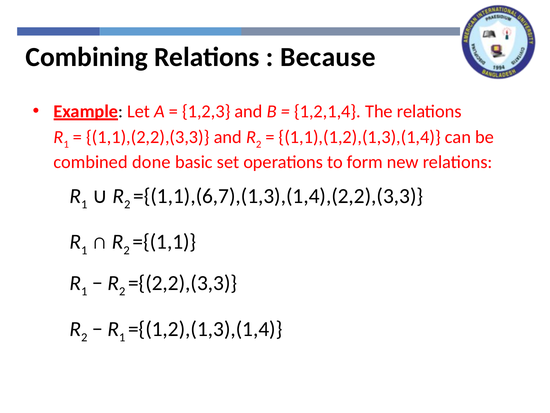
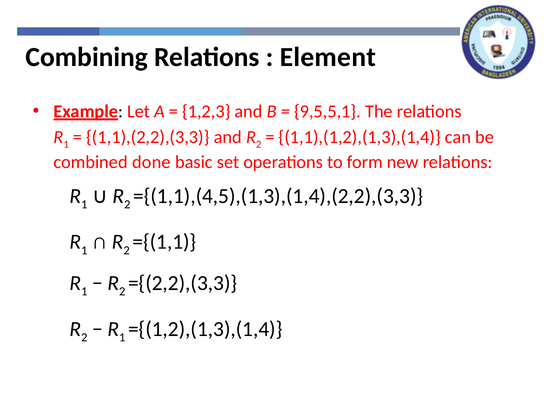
Because: Because -> Element (328, 57)
1,2,1,4: 1,2,1,4 -> 9,5,5,1 (327, 111)
={(1,1),(6,7),(1,3),(1,4),(2,2),(3,3: ={(1,1),(6,7),(1,3),(1,4),(2,2),(3,3 -> ={(1,1),(4,5),(1,3),(1,4),(2,2),(3,3 (278, 196)
